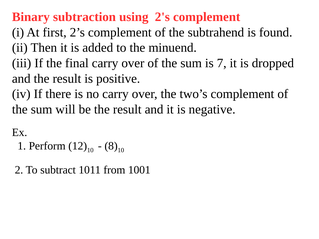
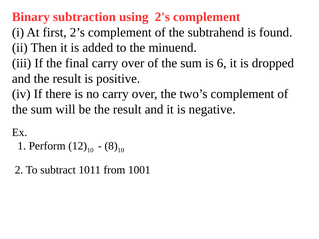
7: 7 -> 6 (222, 63)
